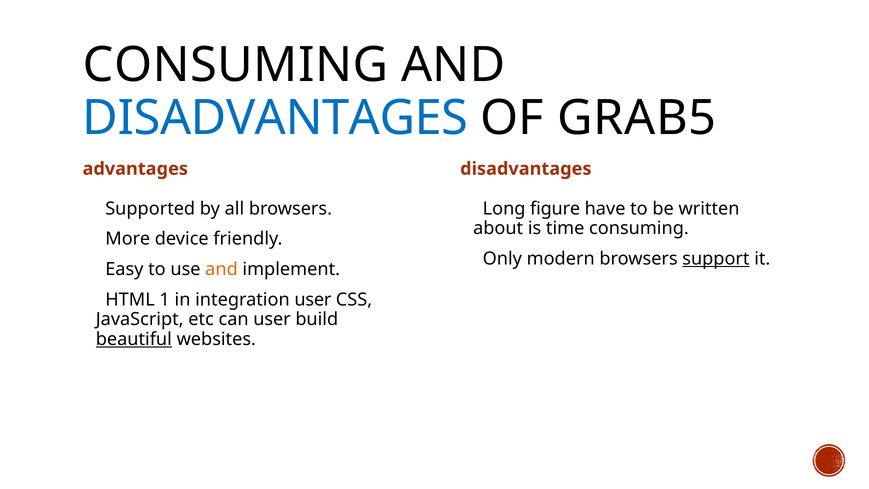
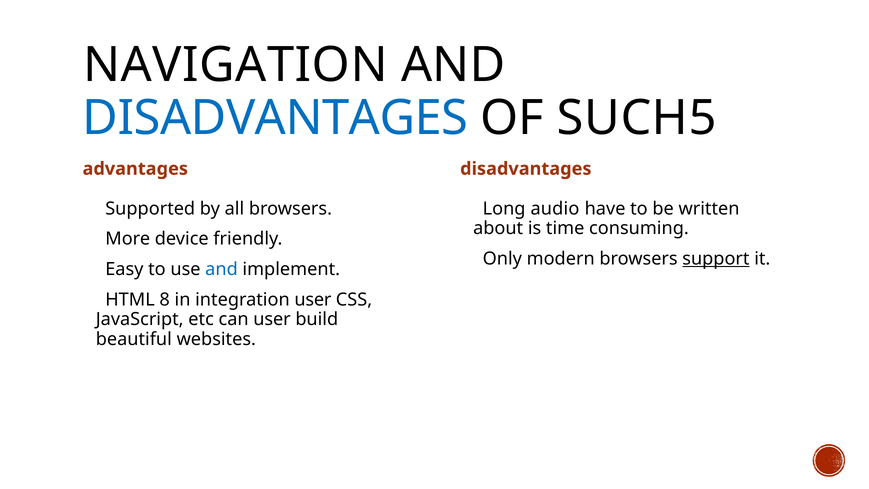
CONSUMING: CONSUMING -> NAVIGATION (235, 65)
GRAB5: GRAB5 -> SUCH5 (637, 118)
figure: figure -> audio (555, 208)
and colour: orange -> blue (222, 269)
1: 1 -> 8 (165, 300)
beautiful underline: present -> none (134, 339)
